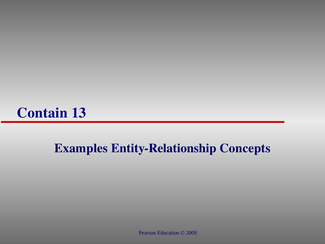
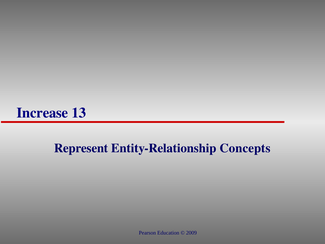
Contain: Contain -> Increase (42, 113)
Examples: Examples -> Represent (81, 148)
